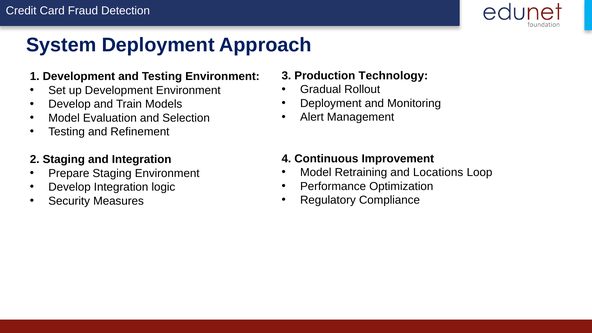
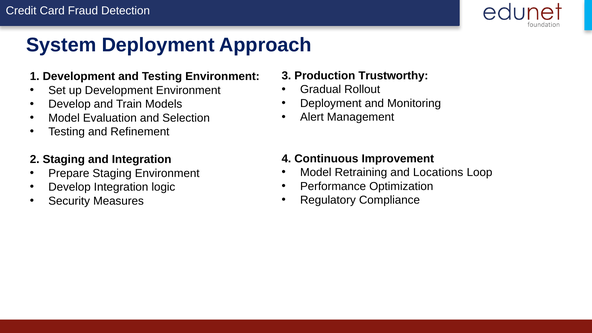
Technology: Technology -> Trustworthy (393, 76)
